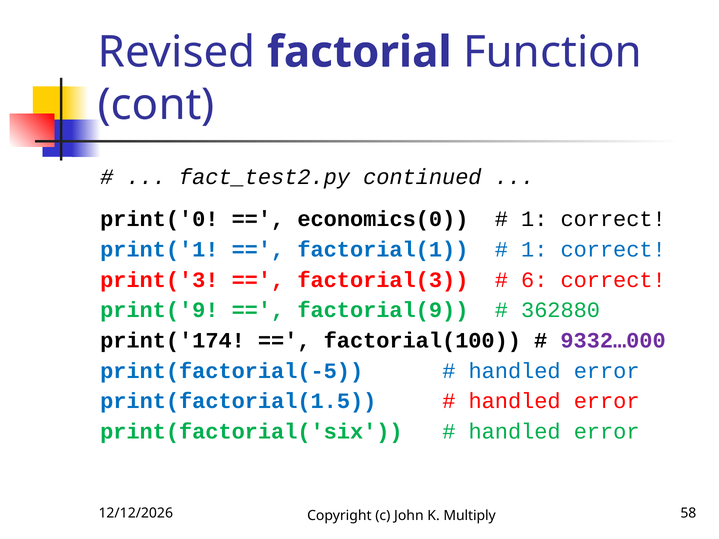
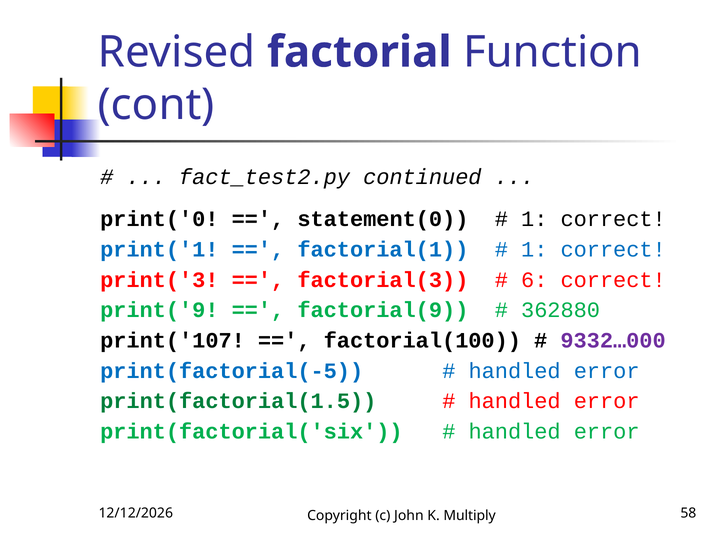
economics(0: economics(0 -> statement(0 (383, 219)
print('174: print('174 -> print('107 (173, 341)
print(factorial(1.5 colour: blue -> green (238, 401)
